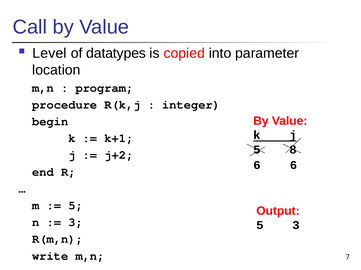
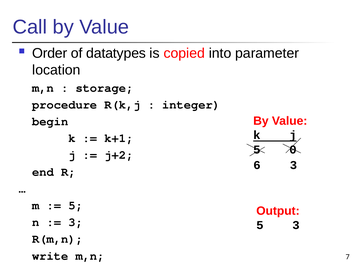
Level: Level -> Order (50, 53)
program: program -> storage (104, 88)
8: 8 -> 0 (293, 150)
6 6: 6 -> 3 (293, 166)
